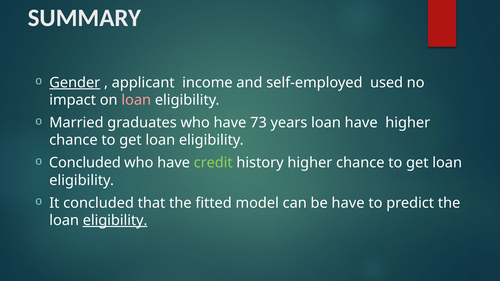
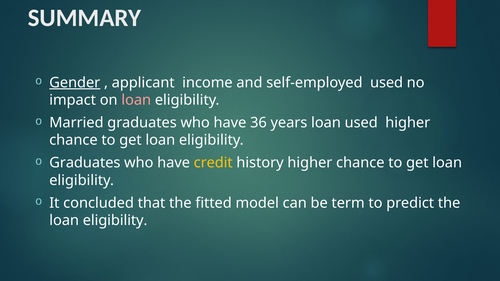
73: 73 -> 36 (258, 123)
loan have: have -> used (361, 123)
Concluded: Concluded -> Graduates (85, 163)
credit colour: light green -> yellow (213, 163)
be have: have -> term (348, 203)
eligibility underline: present -> none (115, 221)
